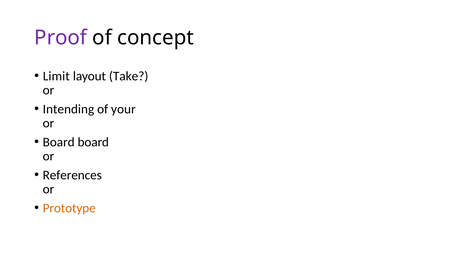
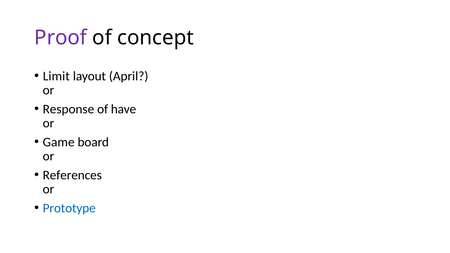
Take: Take -> April (129, 76)
Intending: Intending -> Response (68, 109)
your: your -> have (124, 109)
Board: Board -> Game (59, 142)
Prototype colour: orange -> blue (69, 208)
